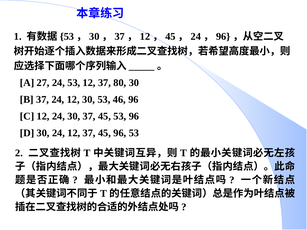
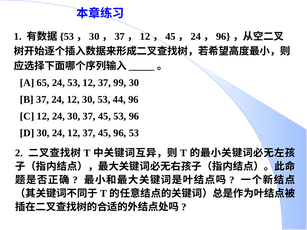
27: 27 -> 65 (43, 83)
80: 80 -> 99 (120, 83)
46: 46 -> 44 (119, 100)
